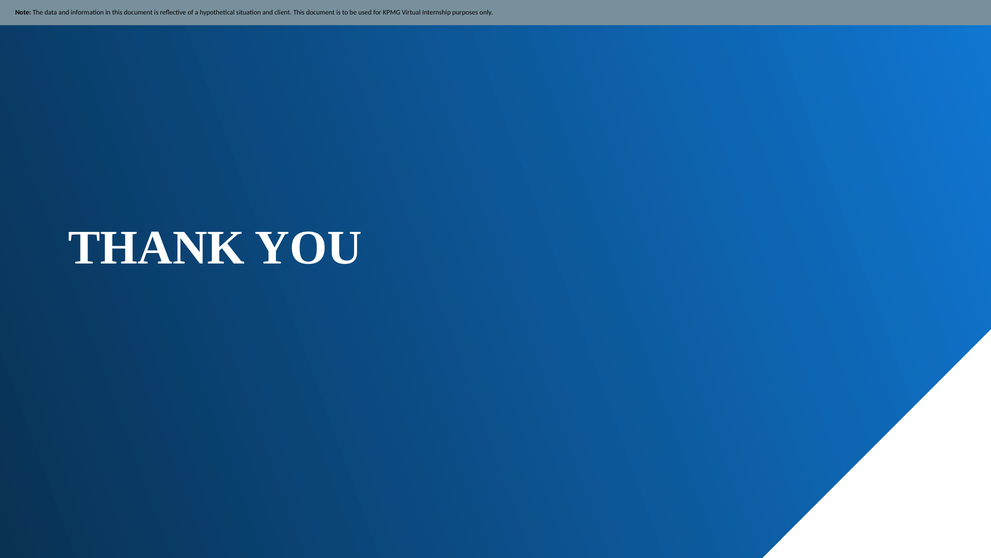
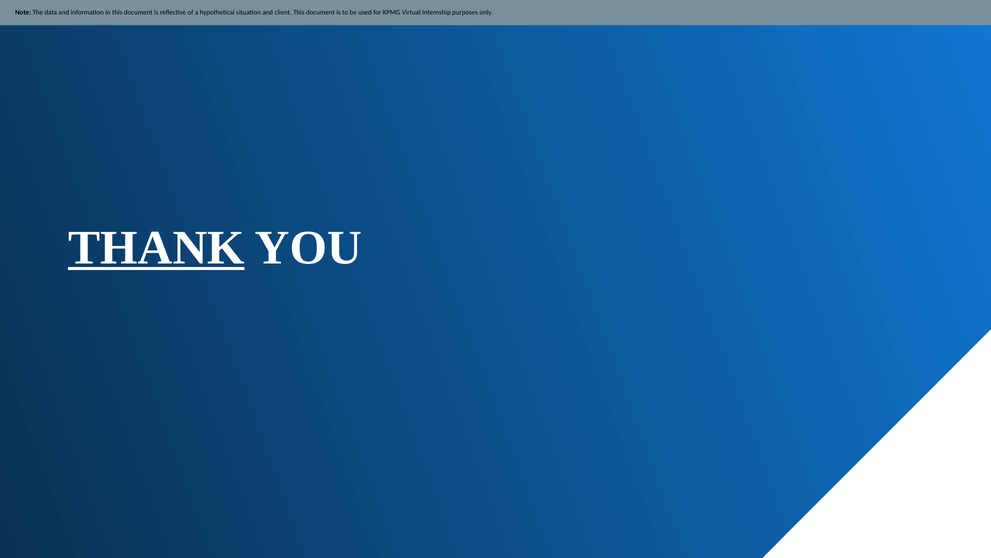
THANK underline: none -> present (156, 248)
